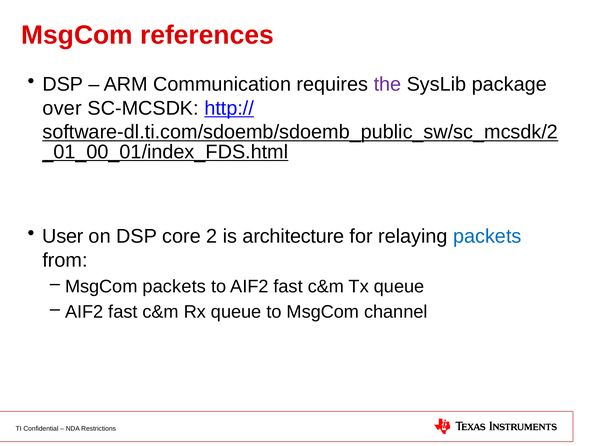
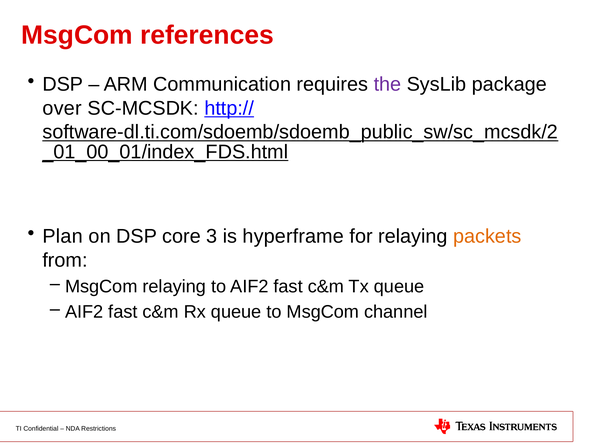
User: User -> Plan (63, 237)
2: 2 -> 3 (212, 237)
architecture: architecture -> hyperframe (293, 237)
packets colour: blue -> orange (487, 237)
MsgCom packets: packets -> relaying (174, 287)
